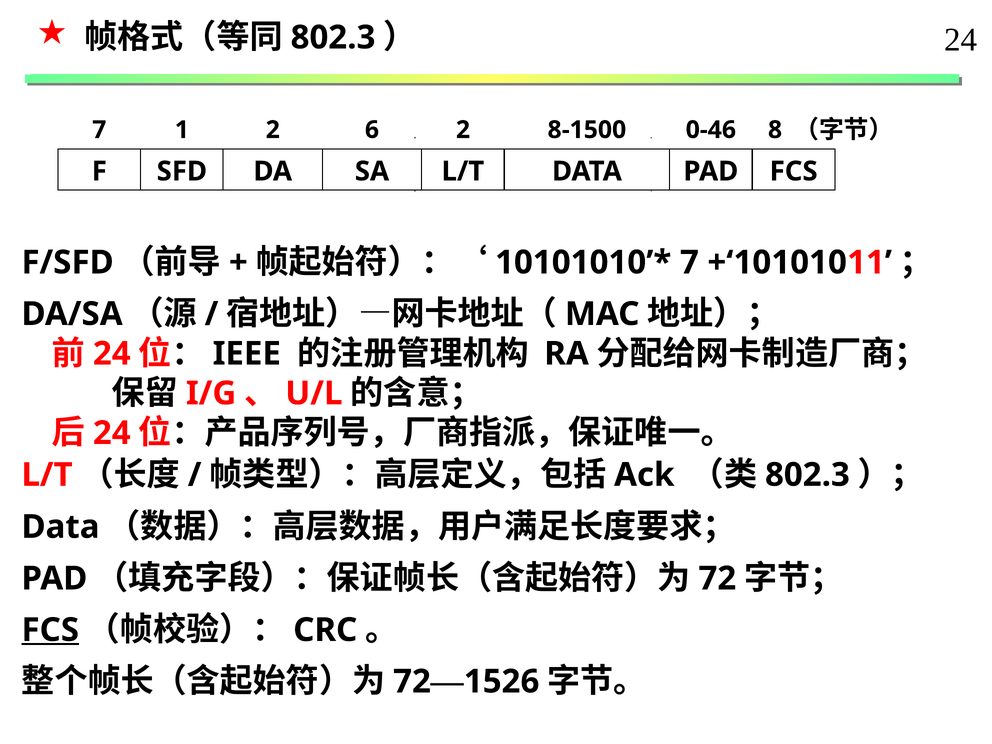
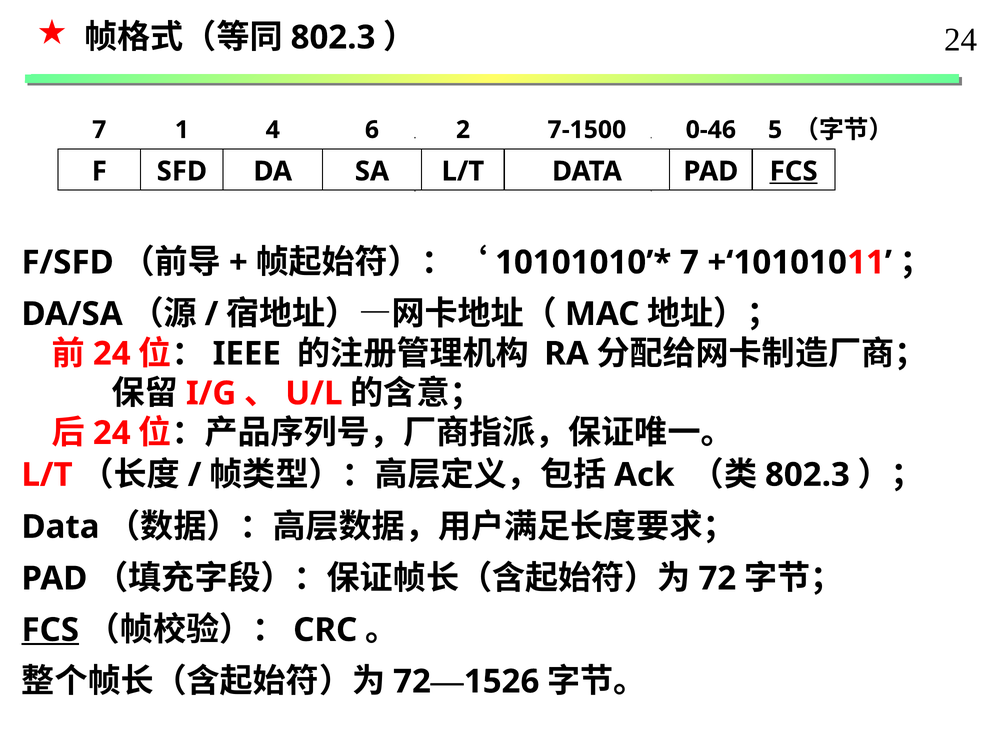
1 2: 2 -> 4 (273, 130)
8-1500: 8-1500 -> 7-1500 (587, 130)
8: 8 -> 5 (775, 130)
FCS underline: none -> present (794, 171)
